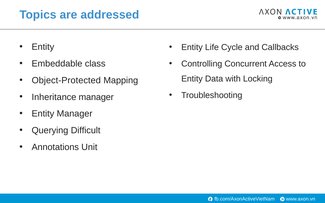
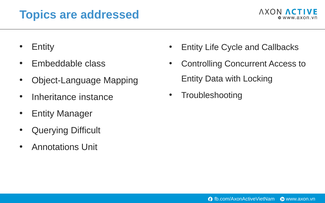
Object-Protected: Object-Protected -> Object-Language (66, 80)
Inheritance manager: manager -> instance (96, 97)
